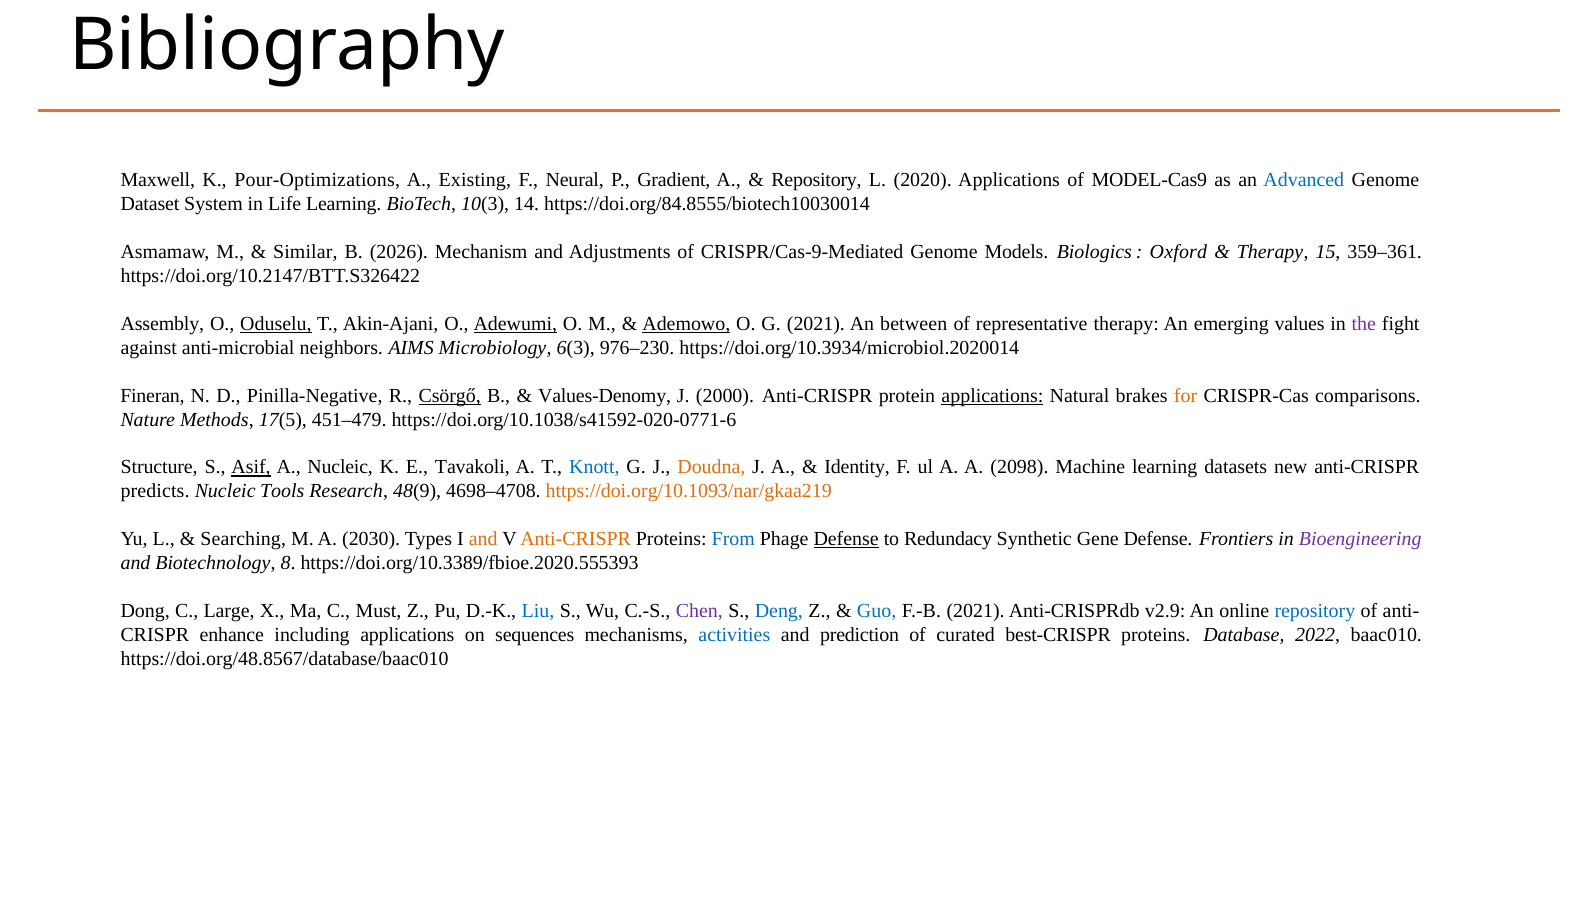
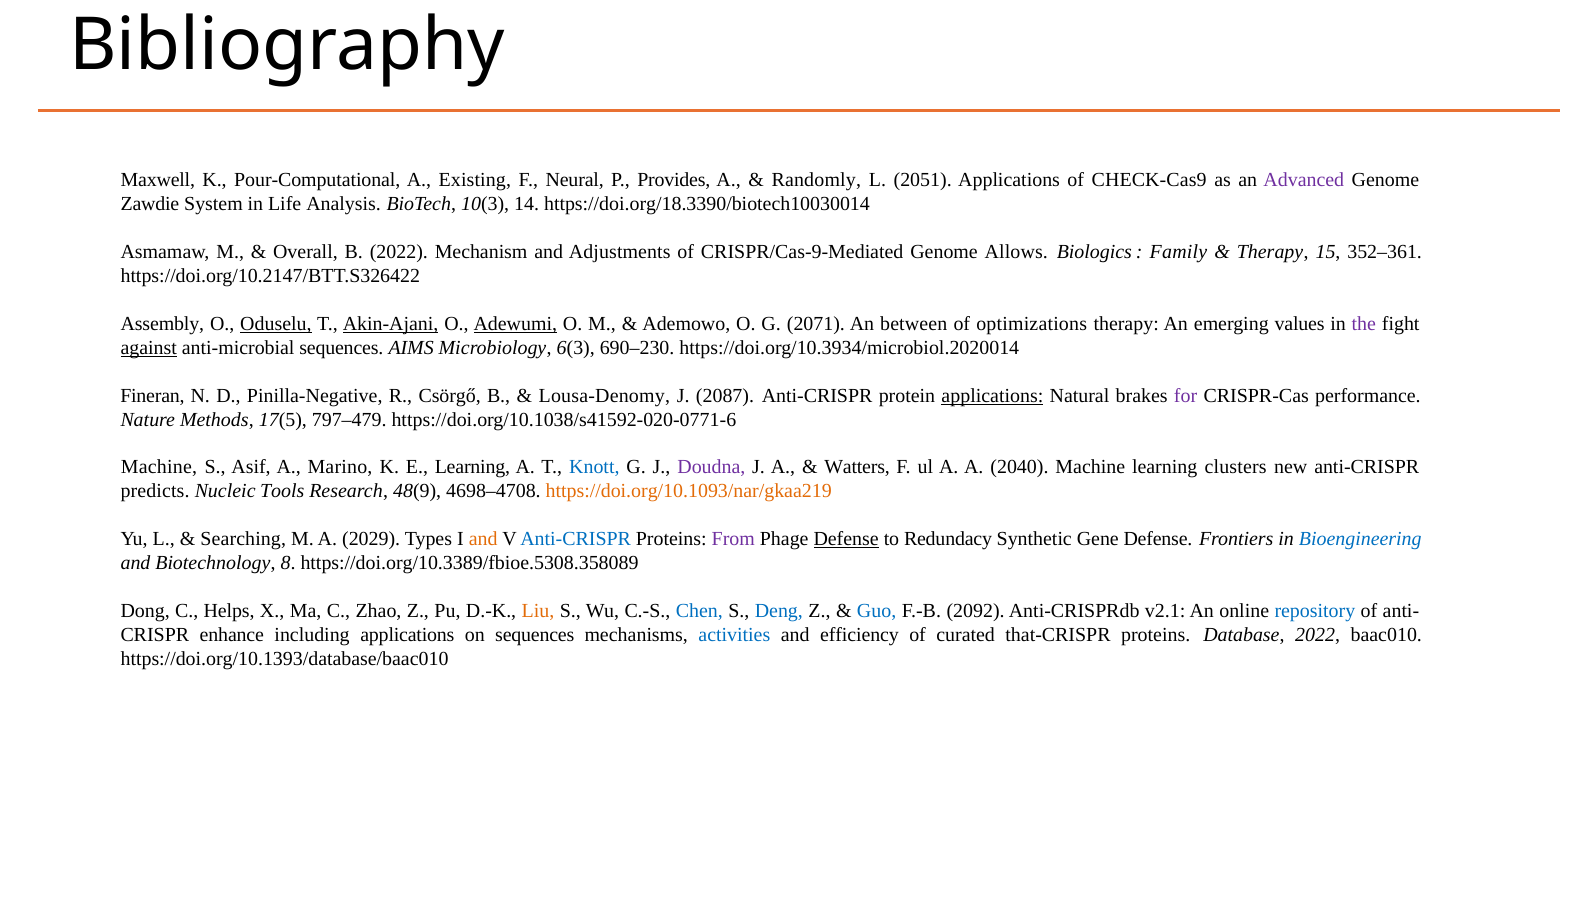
Pour-Optimizations: Pour-Optimizations -> Pour-Computational (317, 180)
Gradient: Gradient -> Provides (674, 180)
Repository: Repository -> Randomly (816, 180)
2020: 2020 -> 2051 (923, 180)
MODEL-Cas9: MODEL-Cas9 -> CHECK-Cas9 (1149, 180)
Advanced colour: blue -> purple (1304, 180)
Dataset: Dataset -> Zawdie (150, 204)
Life Learning: Learning -> Analysis (344, 204)
https://doi.org/84.8555/biotech10030014: https://doi.org/84.8555/biotech10030014 -> https://doi.org/18.3390/biotech10030014 (707, 204)
Similar: Similar -> Overall (305, 252)
B 2026: 2026 -> 2022 (399, 252)
Models: Models -> Allows (1016, 252)
Oxford: Oxford -> Family (1178, 252)
359–361: 359–361 -> 352–361 (1385, 252)
Akin-Ajani underline: none -> present (391, 324)
Ademowo underline: present -> none (686, 324)
G 2021: 2021 -> 2071 (816, 324)
representative: representative -> optimizations (1032, 324)
against underline: none -> present (149, 348)
anti-microbial neighbors: neighbors -> sequences (341, 348)
976–230: 976–230 -> 690–230 (637, 348)
Csörgő underline: present -> none (450, 395)
Values-Denomy: Values-Denomy -> Lousa-Denomy (604, 395)
2000: 2000 -> 2087 (725, 395)
for colour: orange -> purple (1186, 395)
comparisons: comparisons -> performance (1368, 395)
451–479: 451–479 -> 797–479 (349, 419)
Structure: Structure -> Machine (159, 467)
Asif underline: present -> none (251, 467)
A Nucleic: Nucleic -> Marino (340, 467)
E Tavakoli: Tavakoli -> Learning (472, 467)
Doudna colour: orange -> purple (711, 467)
Identity: Identity -> Watters (857, 467)
2098: 2098 -> 2040 (1019, 467)
datasets: datasets -> clusters (1236, 467)
2030: 2030 -> 2029 (371, 539)
Anti-CRISPR colour: orange -> blue (576, 539)
From colour: blue -> purple (733, 539)
Bioengineering colour: purple -> blue (1360, 539)
https://doi.org/10.3389/fbioe.2020.555393: https://doi.org/10.3389/fbioe.2020.555393 -> https://doi.org/10.3389/fbioe.5308.358089 (470, 563)
Large: Large -> Helps (229, 611)
Must: Must -> Zhao (379, 611)
Liu colour: blue -> orange (538, 611)
Chen colour: purple -> blue (699, 611)
F.-B 2021: 2021 -> 2092 (976, 611)
v2.9: v2.9 -> v2.1 (1165, 611)
prediction: prediction -> efficiency (859, 635)
best-CRISPR: best-CRISPR -> that-CRISPR (1058, 635)
https://doi.org/48.8567/database/baac010: https://doi.org/48.8567/database/baac010 -> https://doi.org/10.1393/database/baac010 (285, 659)
